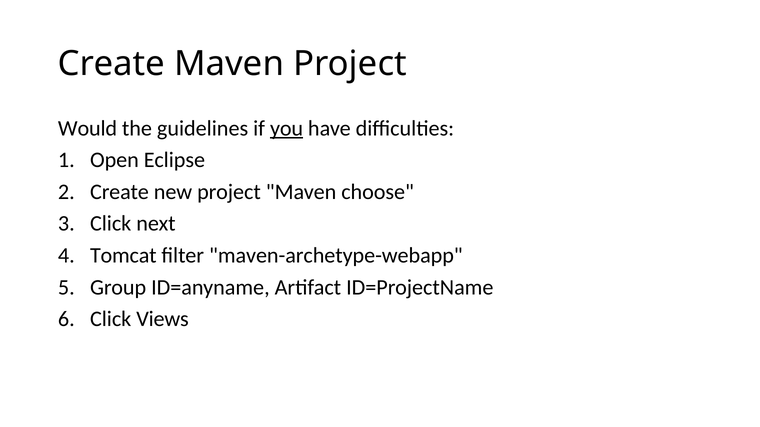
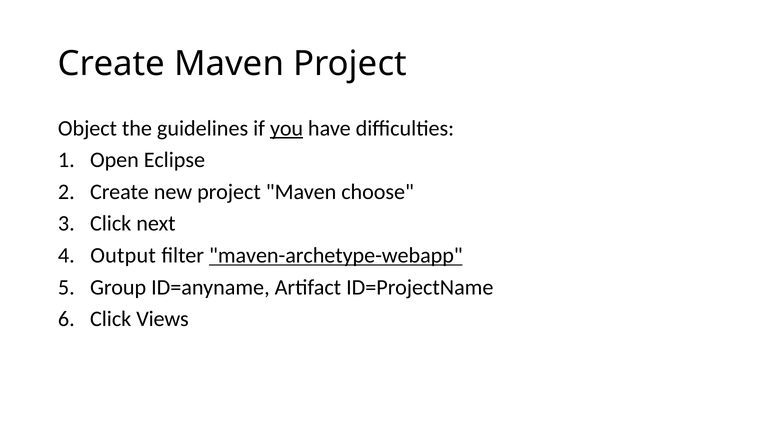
Would: Would -> Object (87, 128)
Tomcat: Tomcat -> Output (123, 256)
maven-archetype-webapp underline: none -> present (336, 256)
